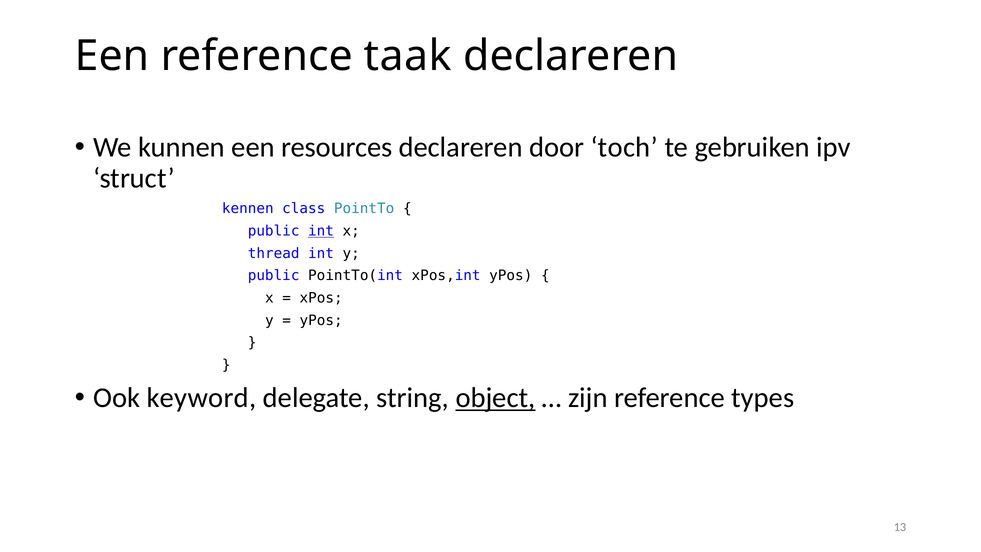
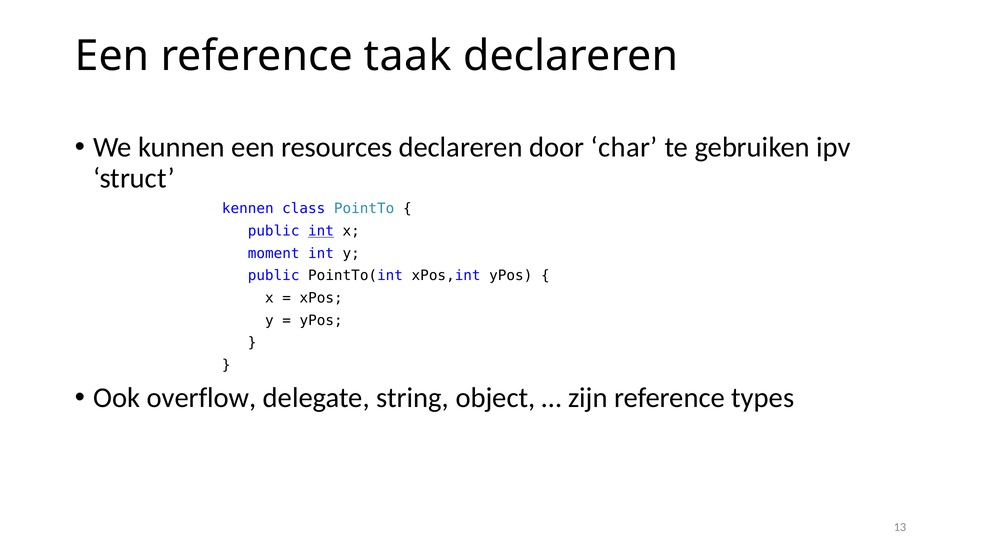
toch: toch -> char (624, 147)
thread: thread -> moment (274, 253)
keyword: keyword -> overflow (202, 398)
object underline: present -> none (495, 398)
